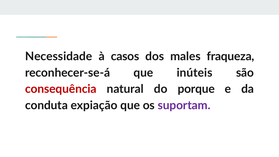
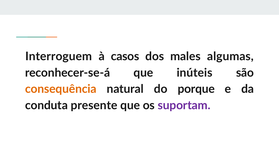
Necessidade: Necessidade -> Interroguem (59, 56)
fraqueza: fraqueza -> algumas (230, 56)
consequência colour: red -> orange (61, 89)
expiação: expiação -> presente (94, 105)
